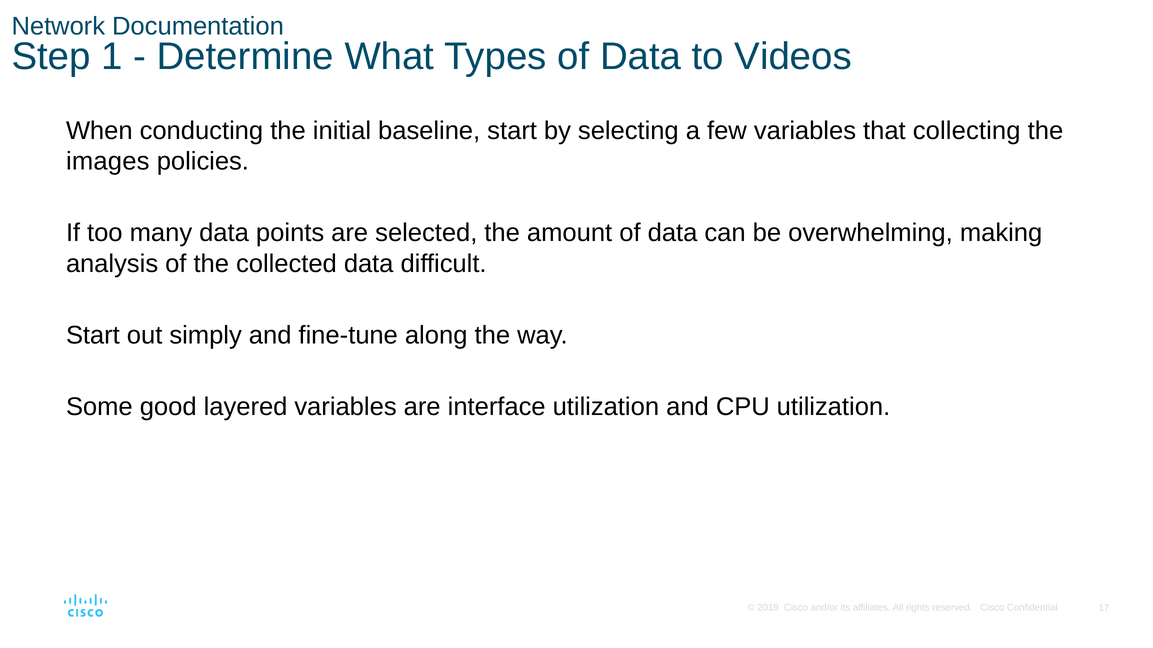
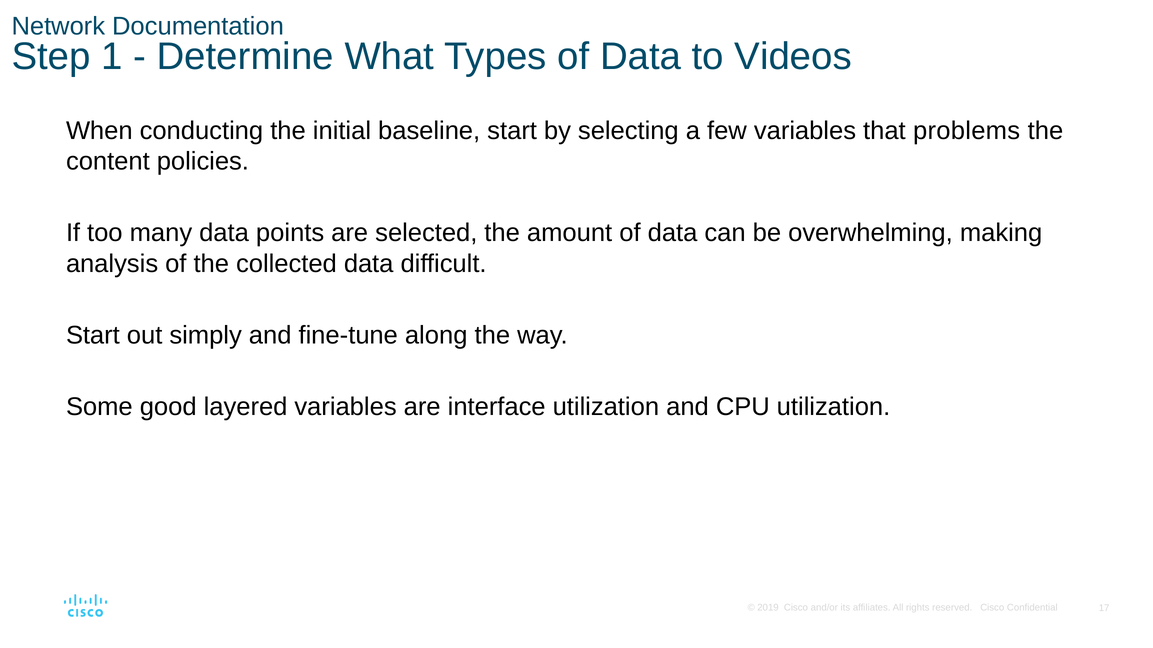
collecting: collecting -> problems (967, 131)
images: images -> content (108, 162)
